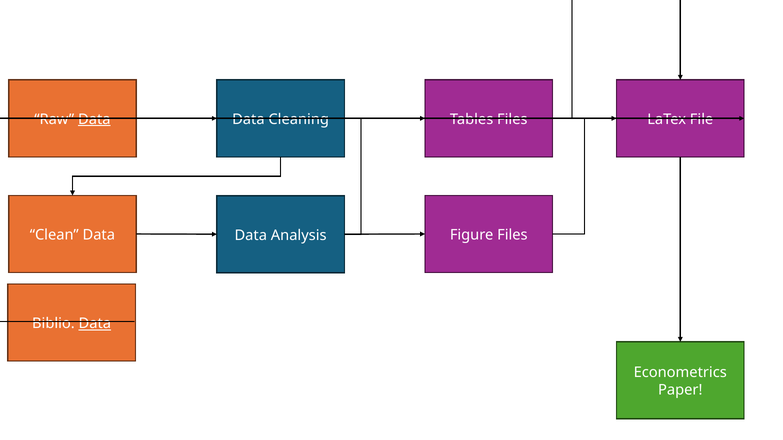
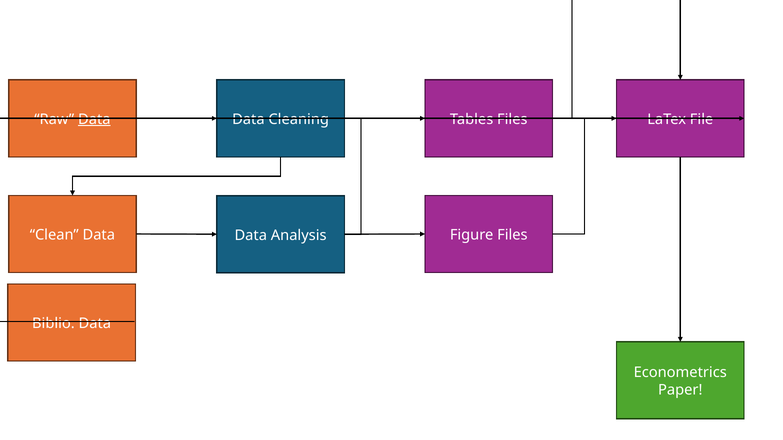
Data underline: present -> none (95, 324)
